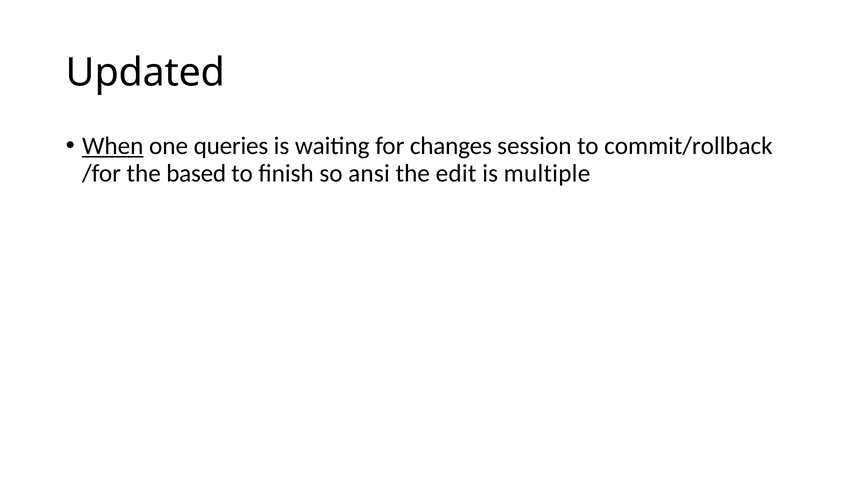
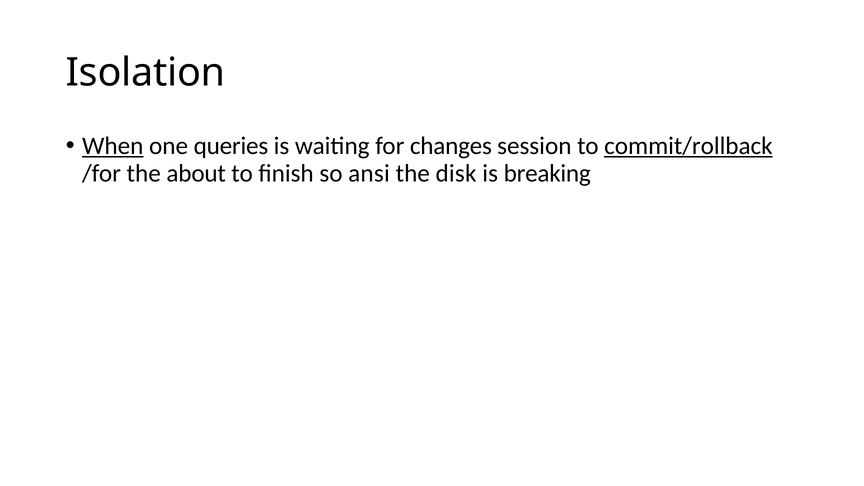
Updated: Updated -> Isolation (146, 73)
commit/rollback underline: none -> present (688, 146)
based: based -> about (196, 173)
edit: edit -> disk (456, 173)
multiple: multiple -> breaking (547, 173)
